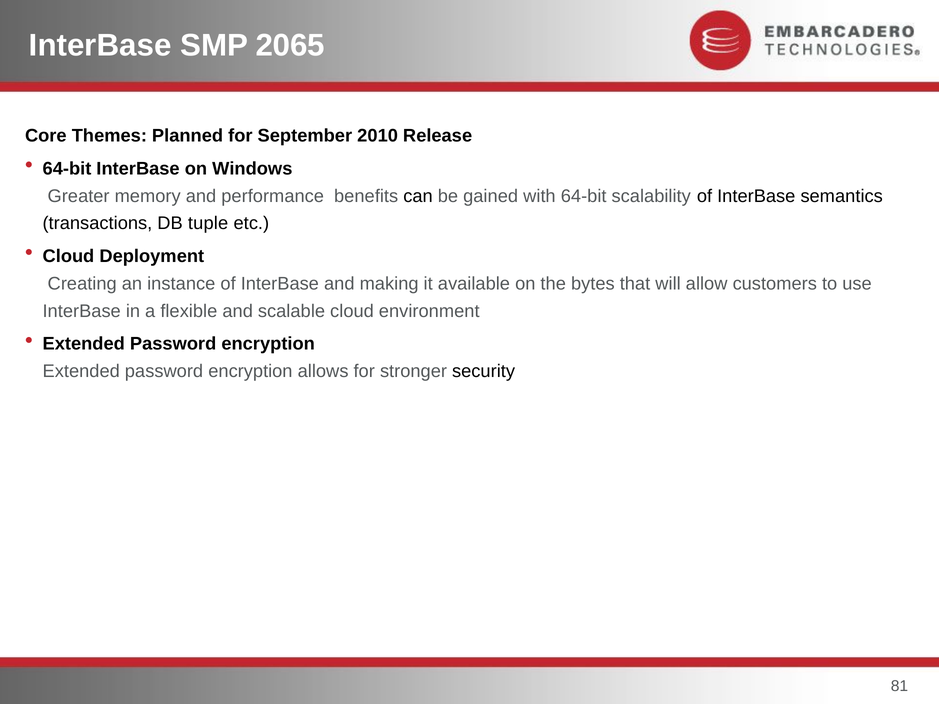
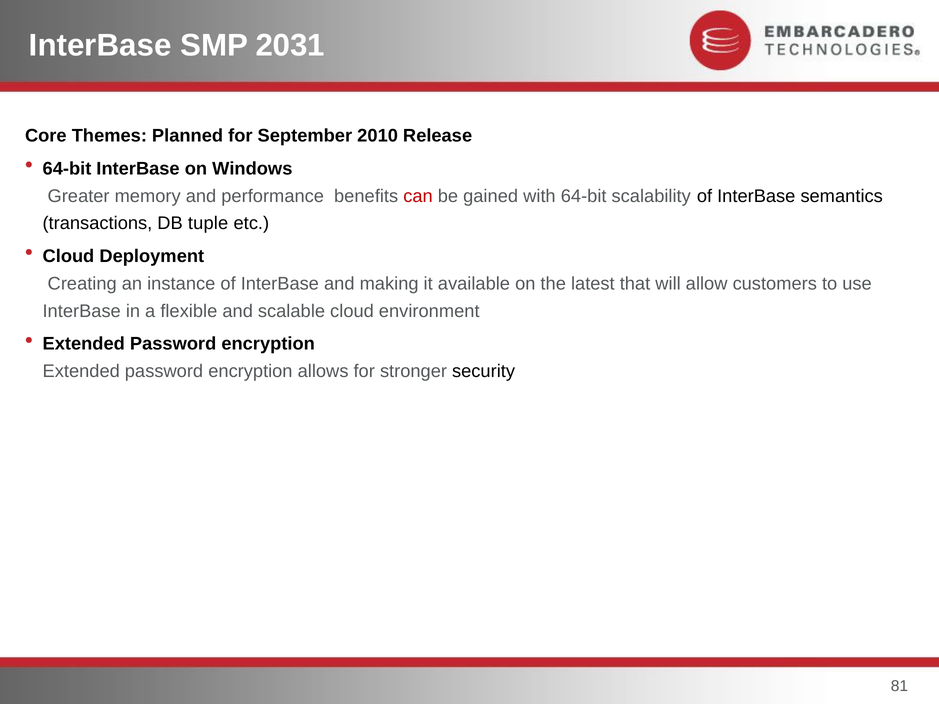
2065: 2065 -> 2031 (290, 45)
can colour: black -> red (418, 196)
bytes: bytes -> latest (593, 284)
